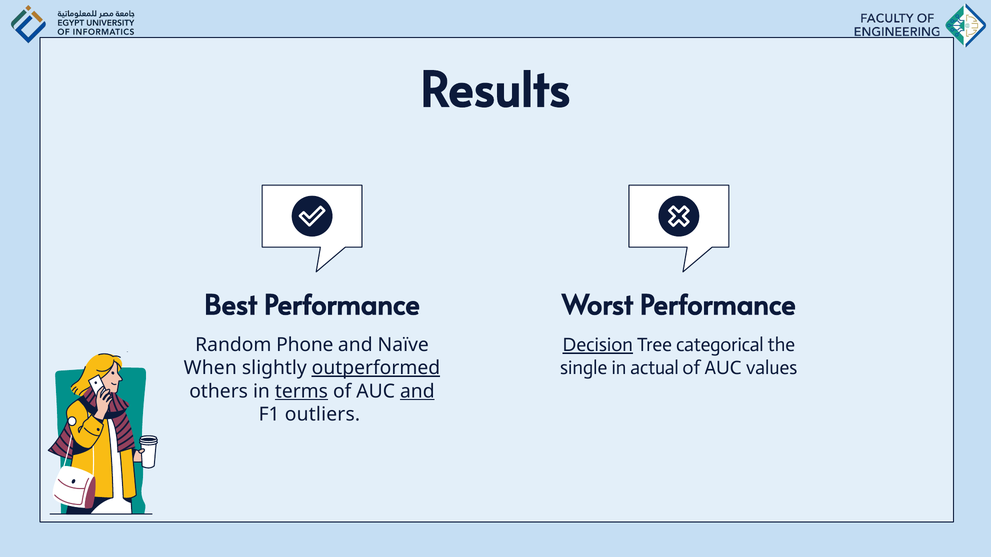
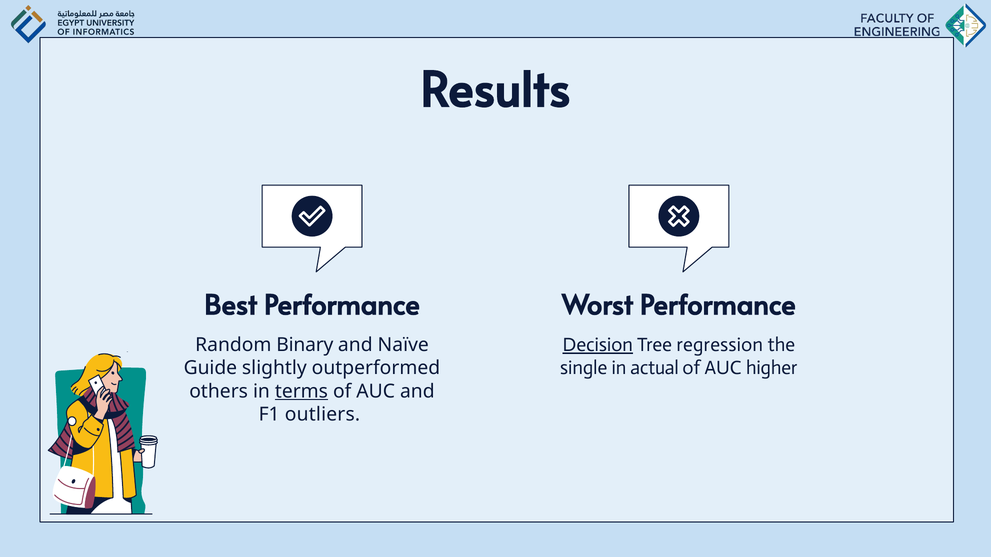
categorical: categorical -> regression (720, 345)
Phone: Phone -> Binary (305, 345)
values: values -> higher (772, 368)
When: When -> Guide (210, 368)
outperformed underline: present -> none (376, 368)
and underline: present -> none (417, 391)
